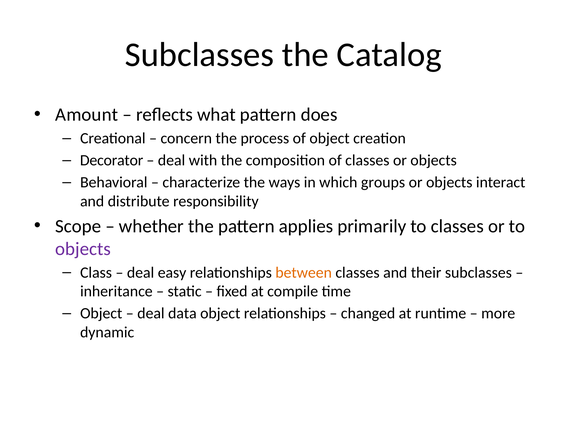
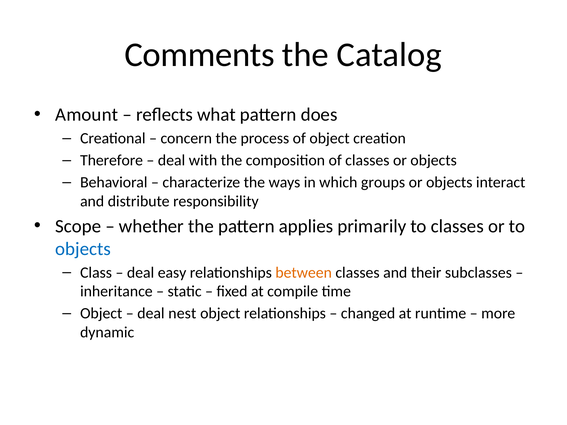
Subclasses: Subclasses -> Comments (200, 55)
Decorator: Decorator -> Therefore (112, 161)
objects colour: purple -> blue (83, 249)
data: data -> nest (182, 314)
